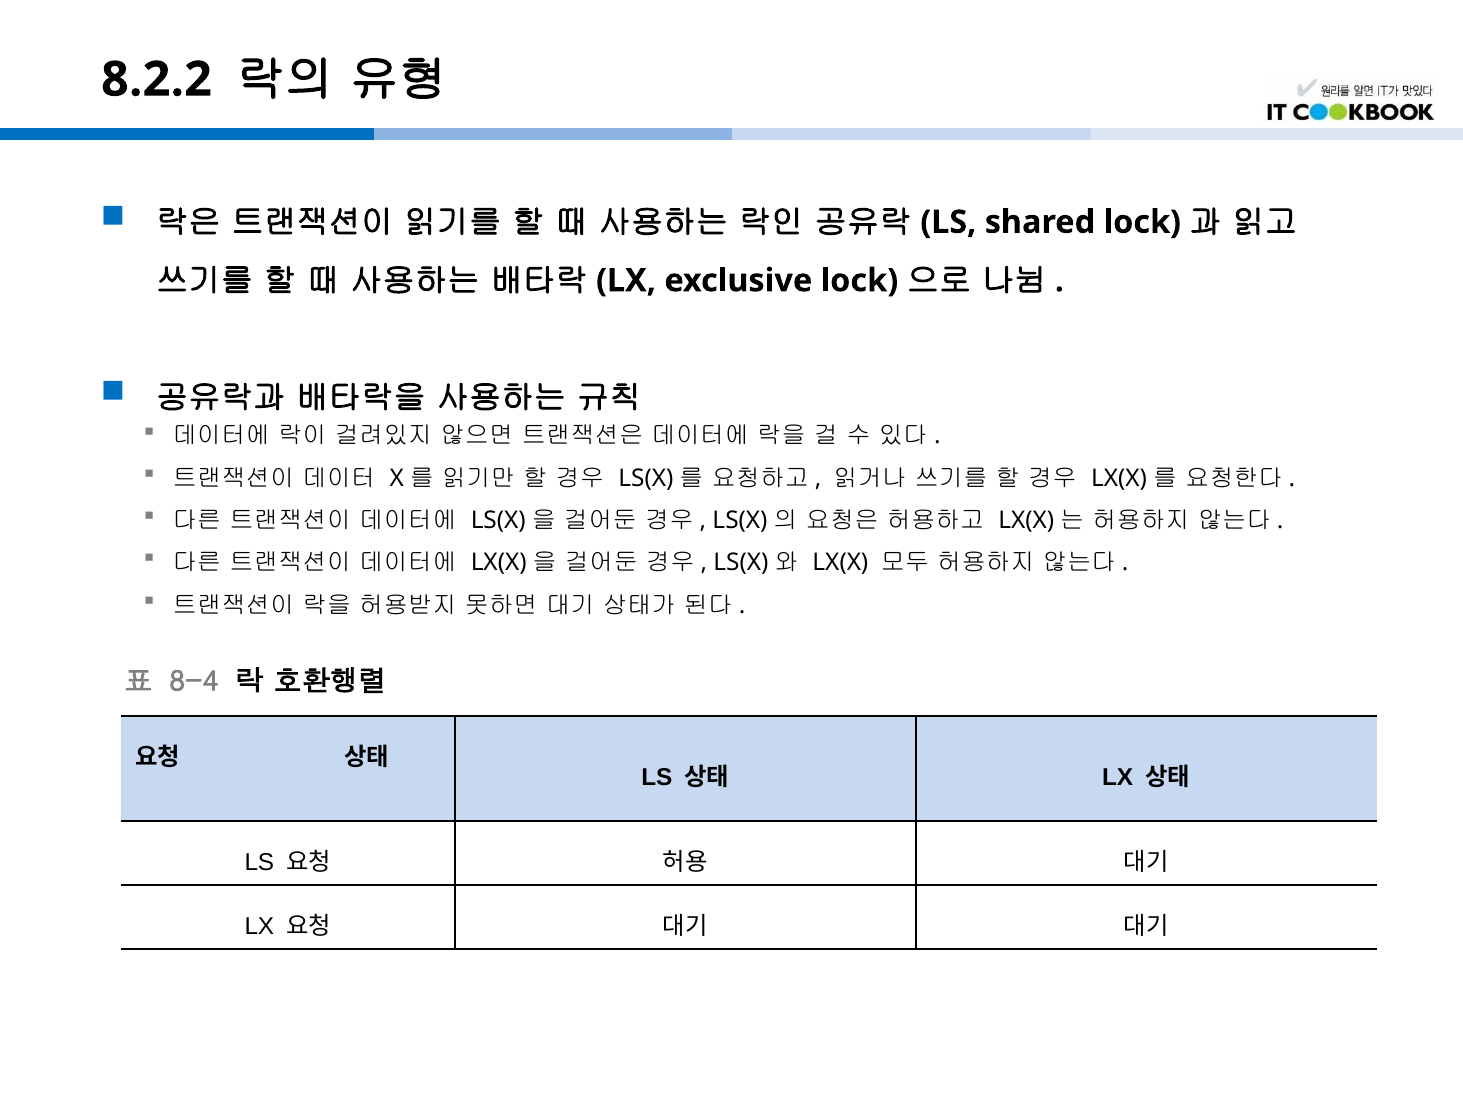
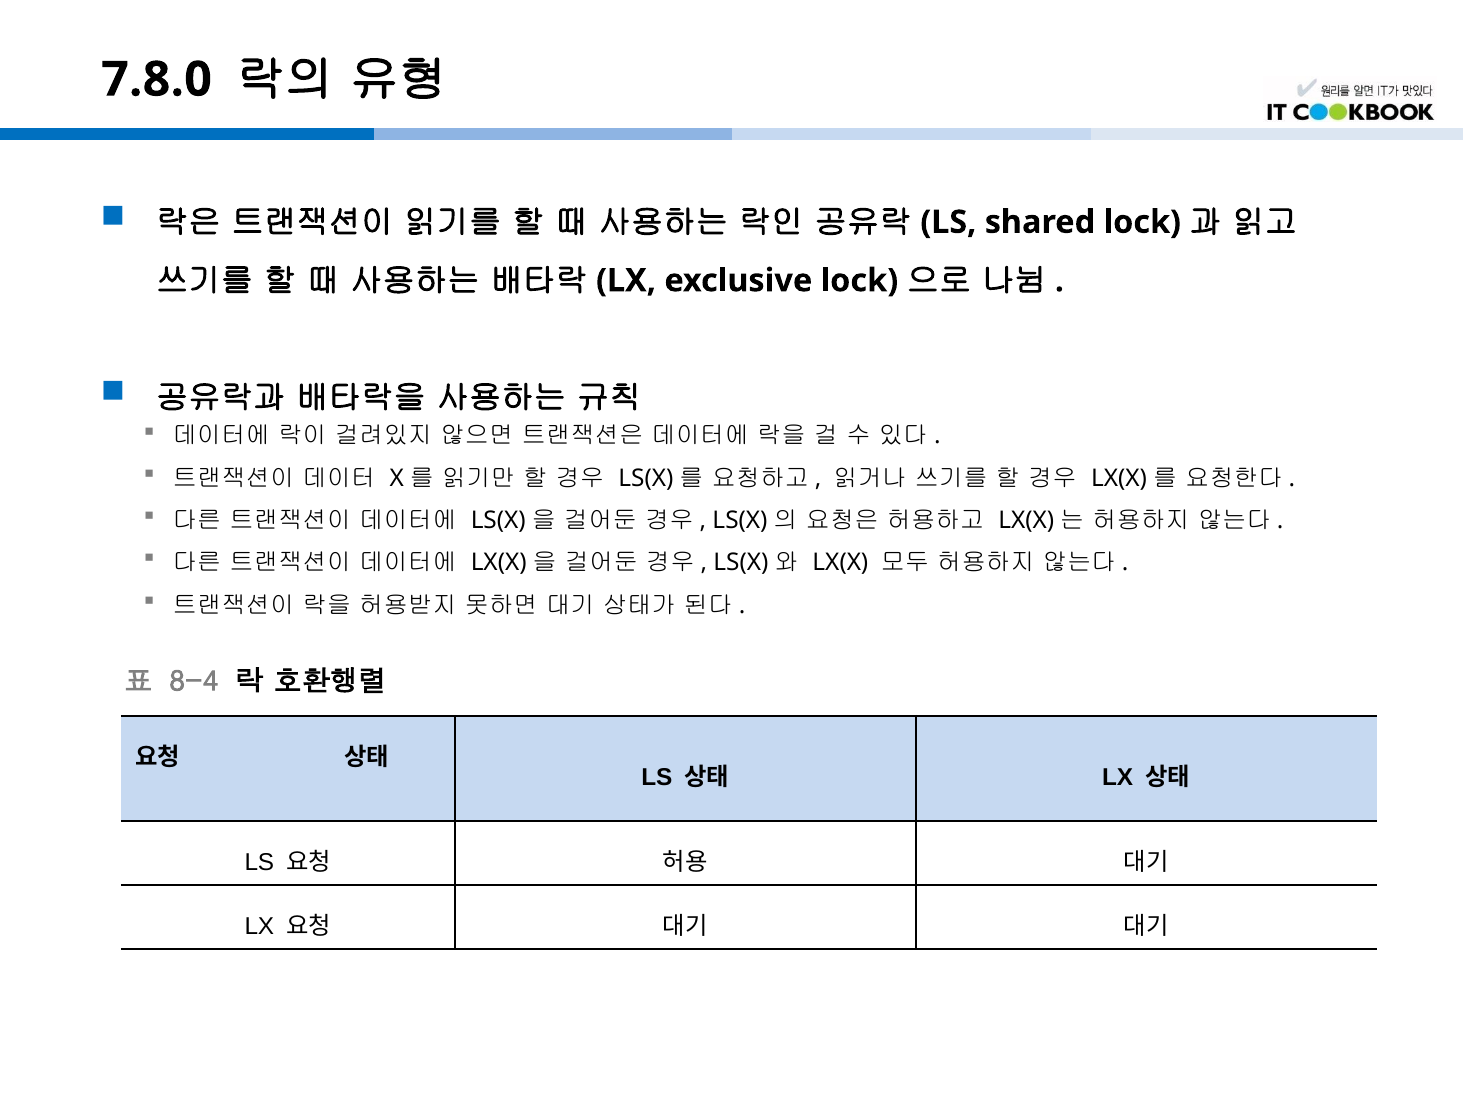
8.2.2: 8.2.2 -> 7.8.0 (156, 80)
